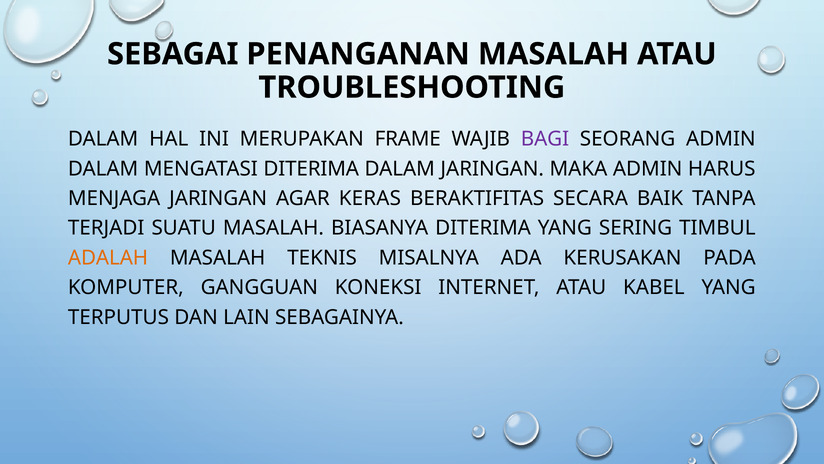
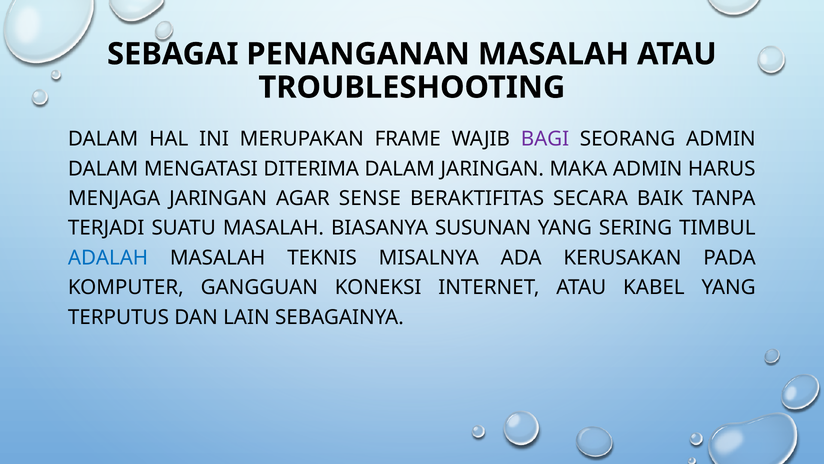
KERAS: KERAS -> SENSE (370, 198)
BIASANYA DITERIMA: DITERIMA -> SUSUNAN (483, 228)
ADALAH colour: orange -> blue (108, 258)
